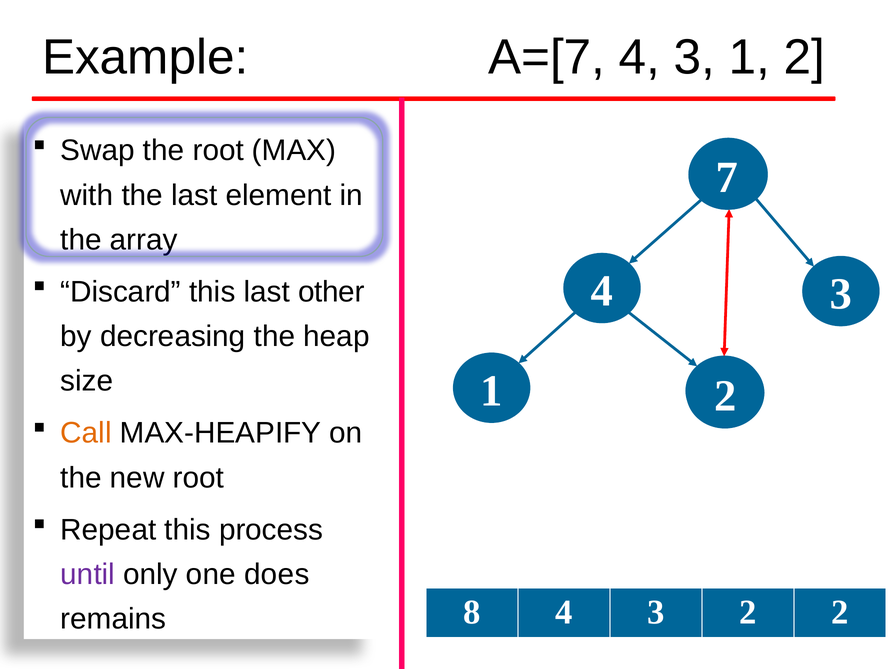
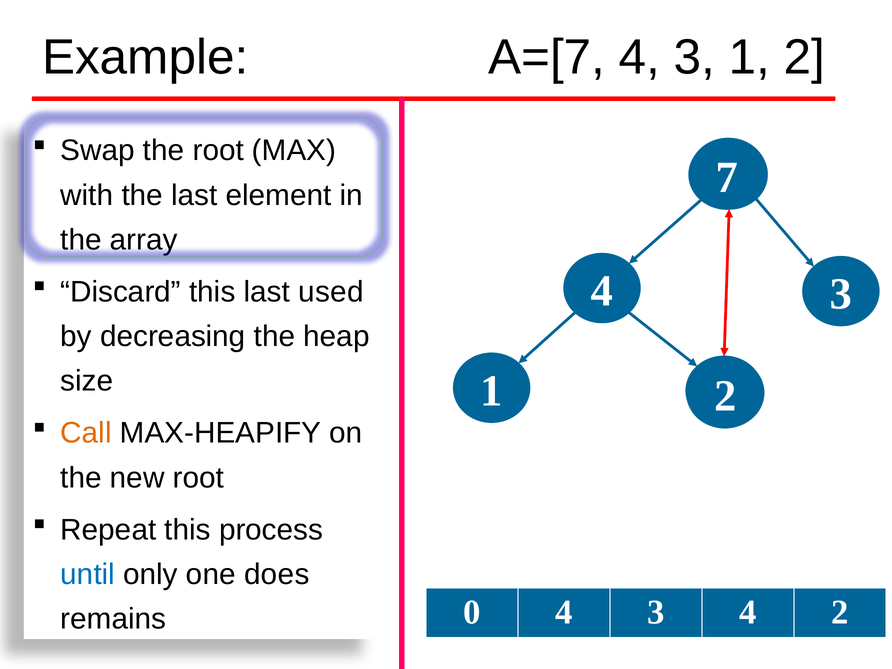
other: other -> used (331, 292)
until colour: purple -> blue (88, 574)
8: 8 -> 0 (472, 612)
3 2: 2 -> 4 (748, 612)
